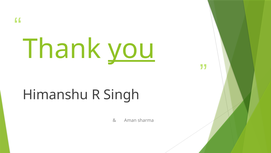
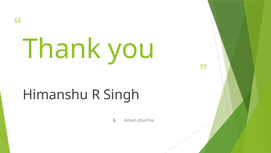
you underline: present -> none (131, 49)
